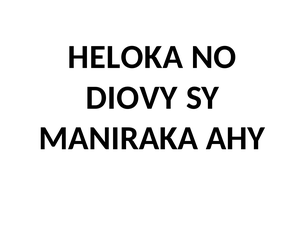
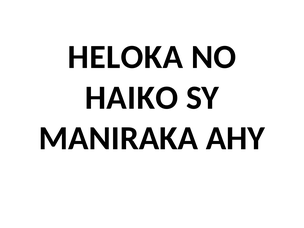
DIOVY: DIOVY -> HAIKO (131, 98)
